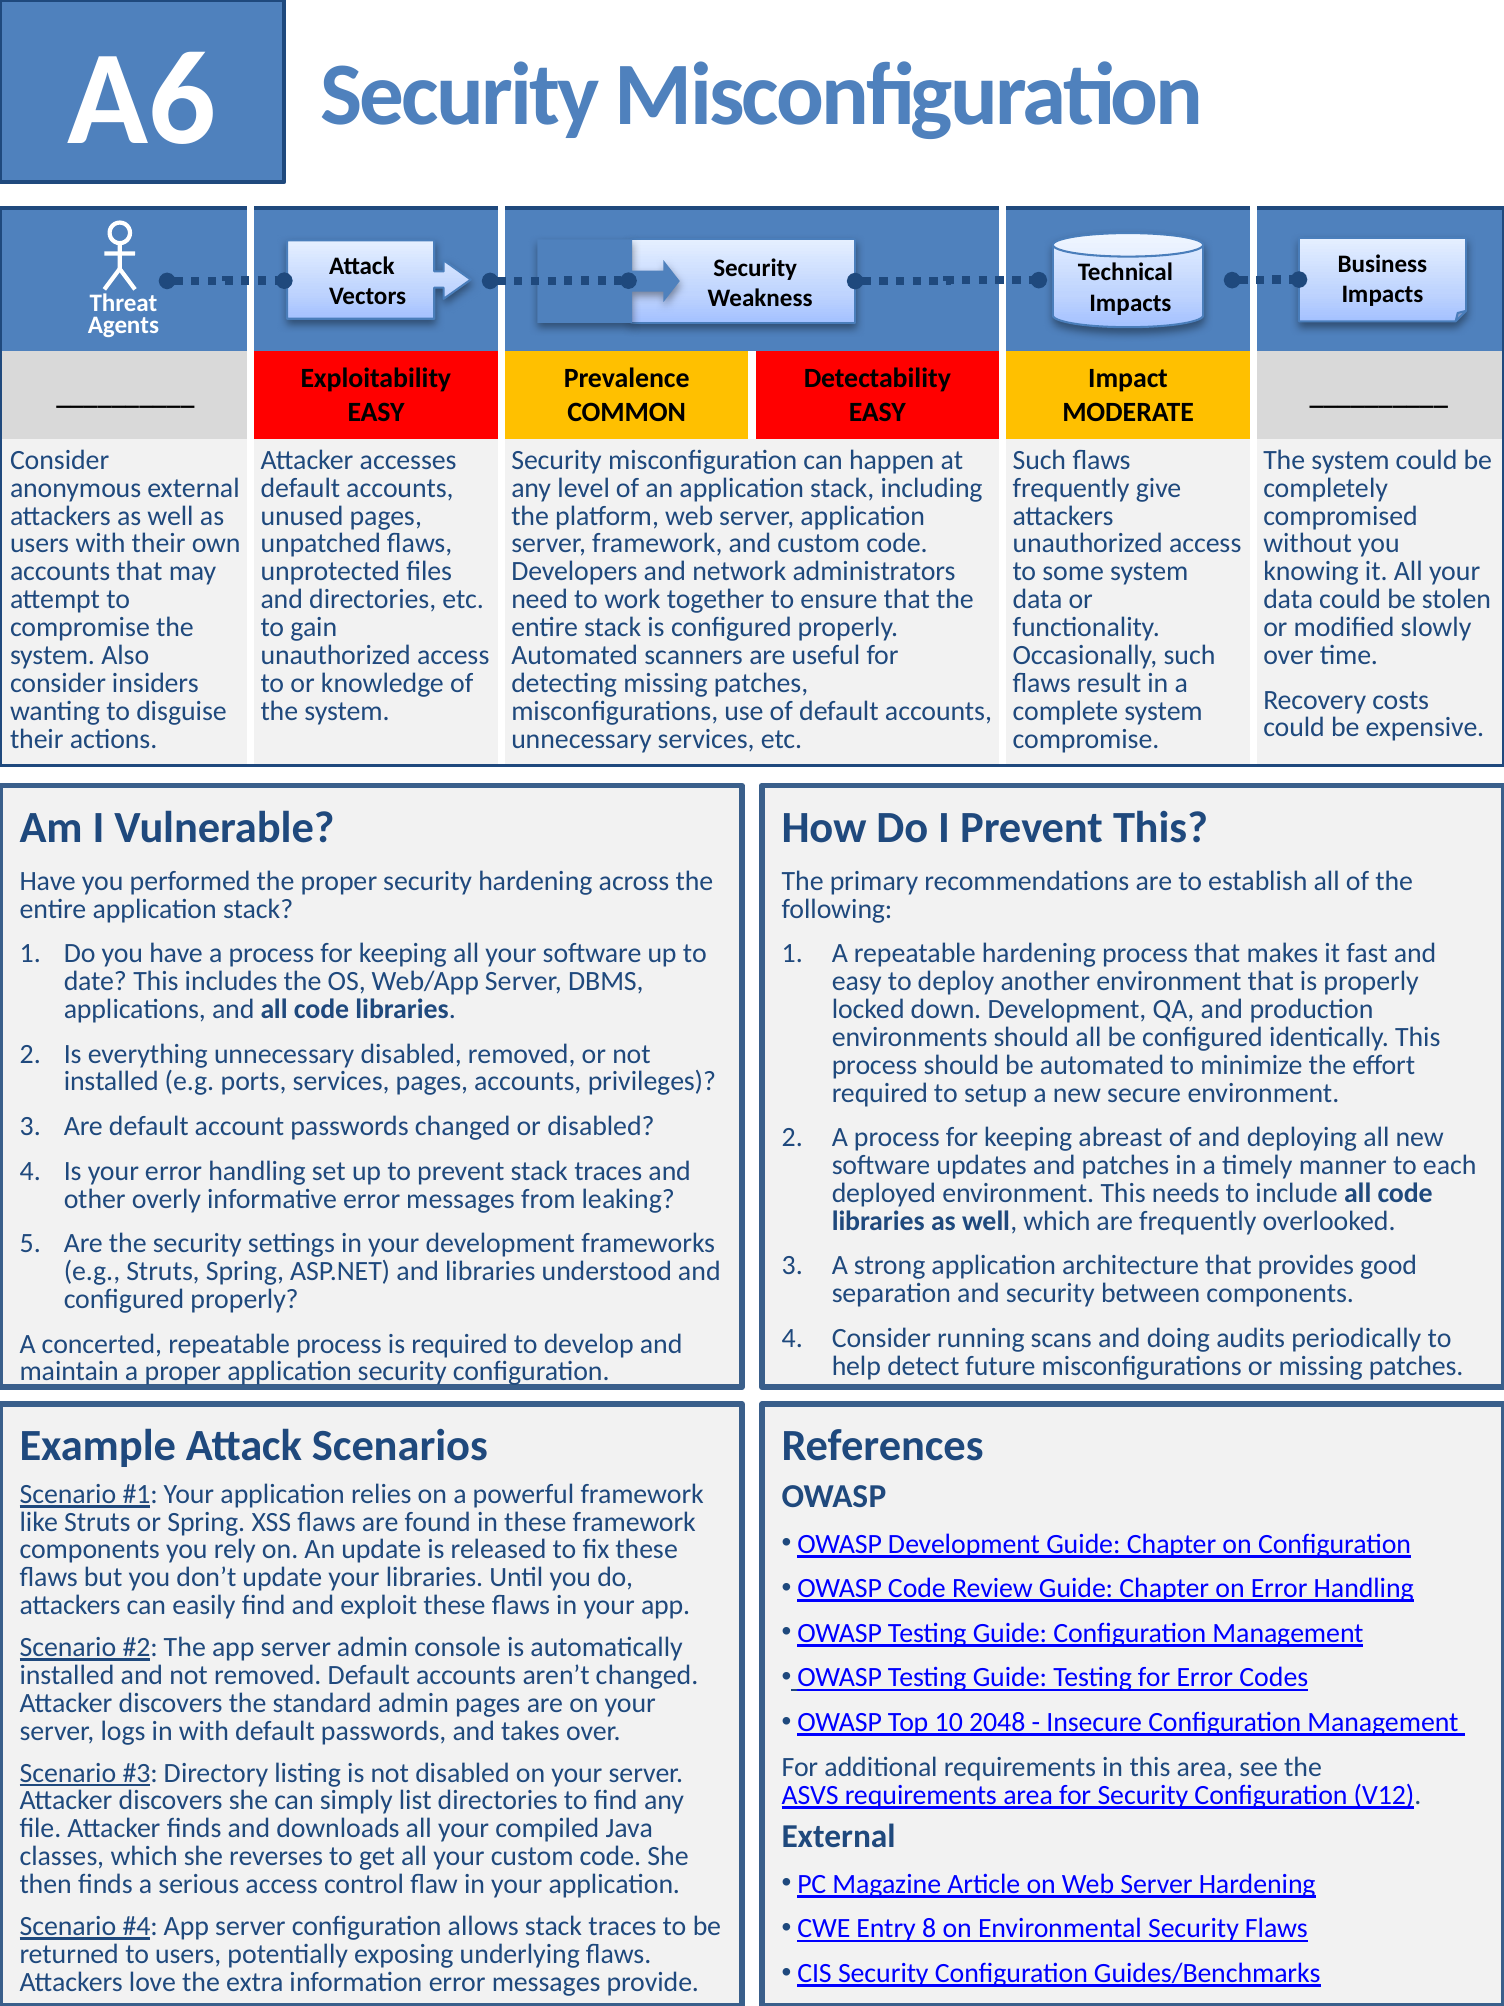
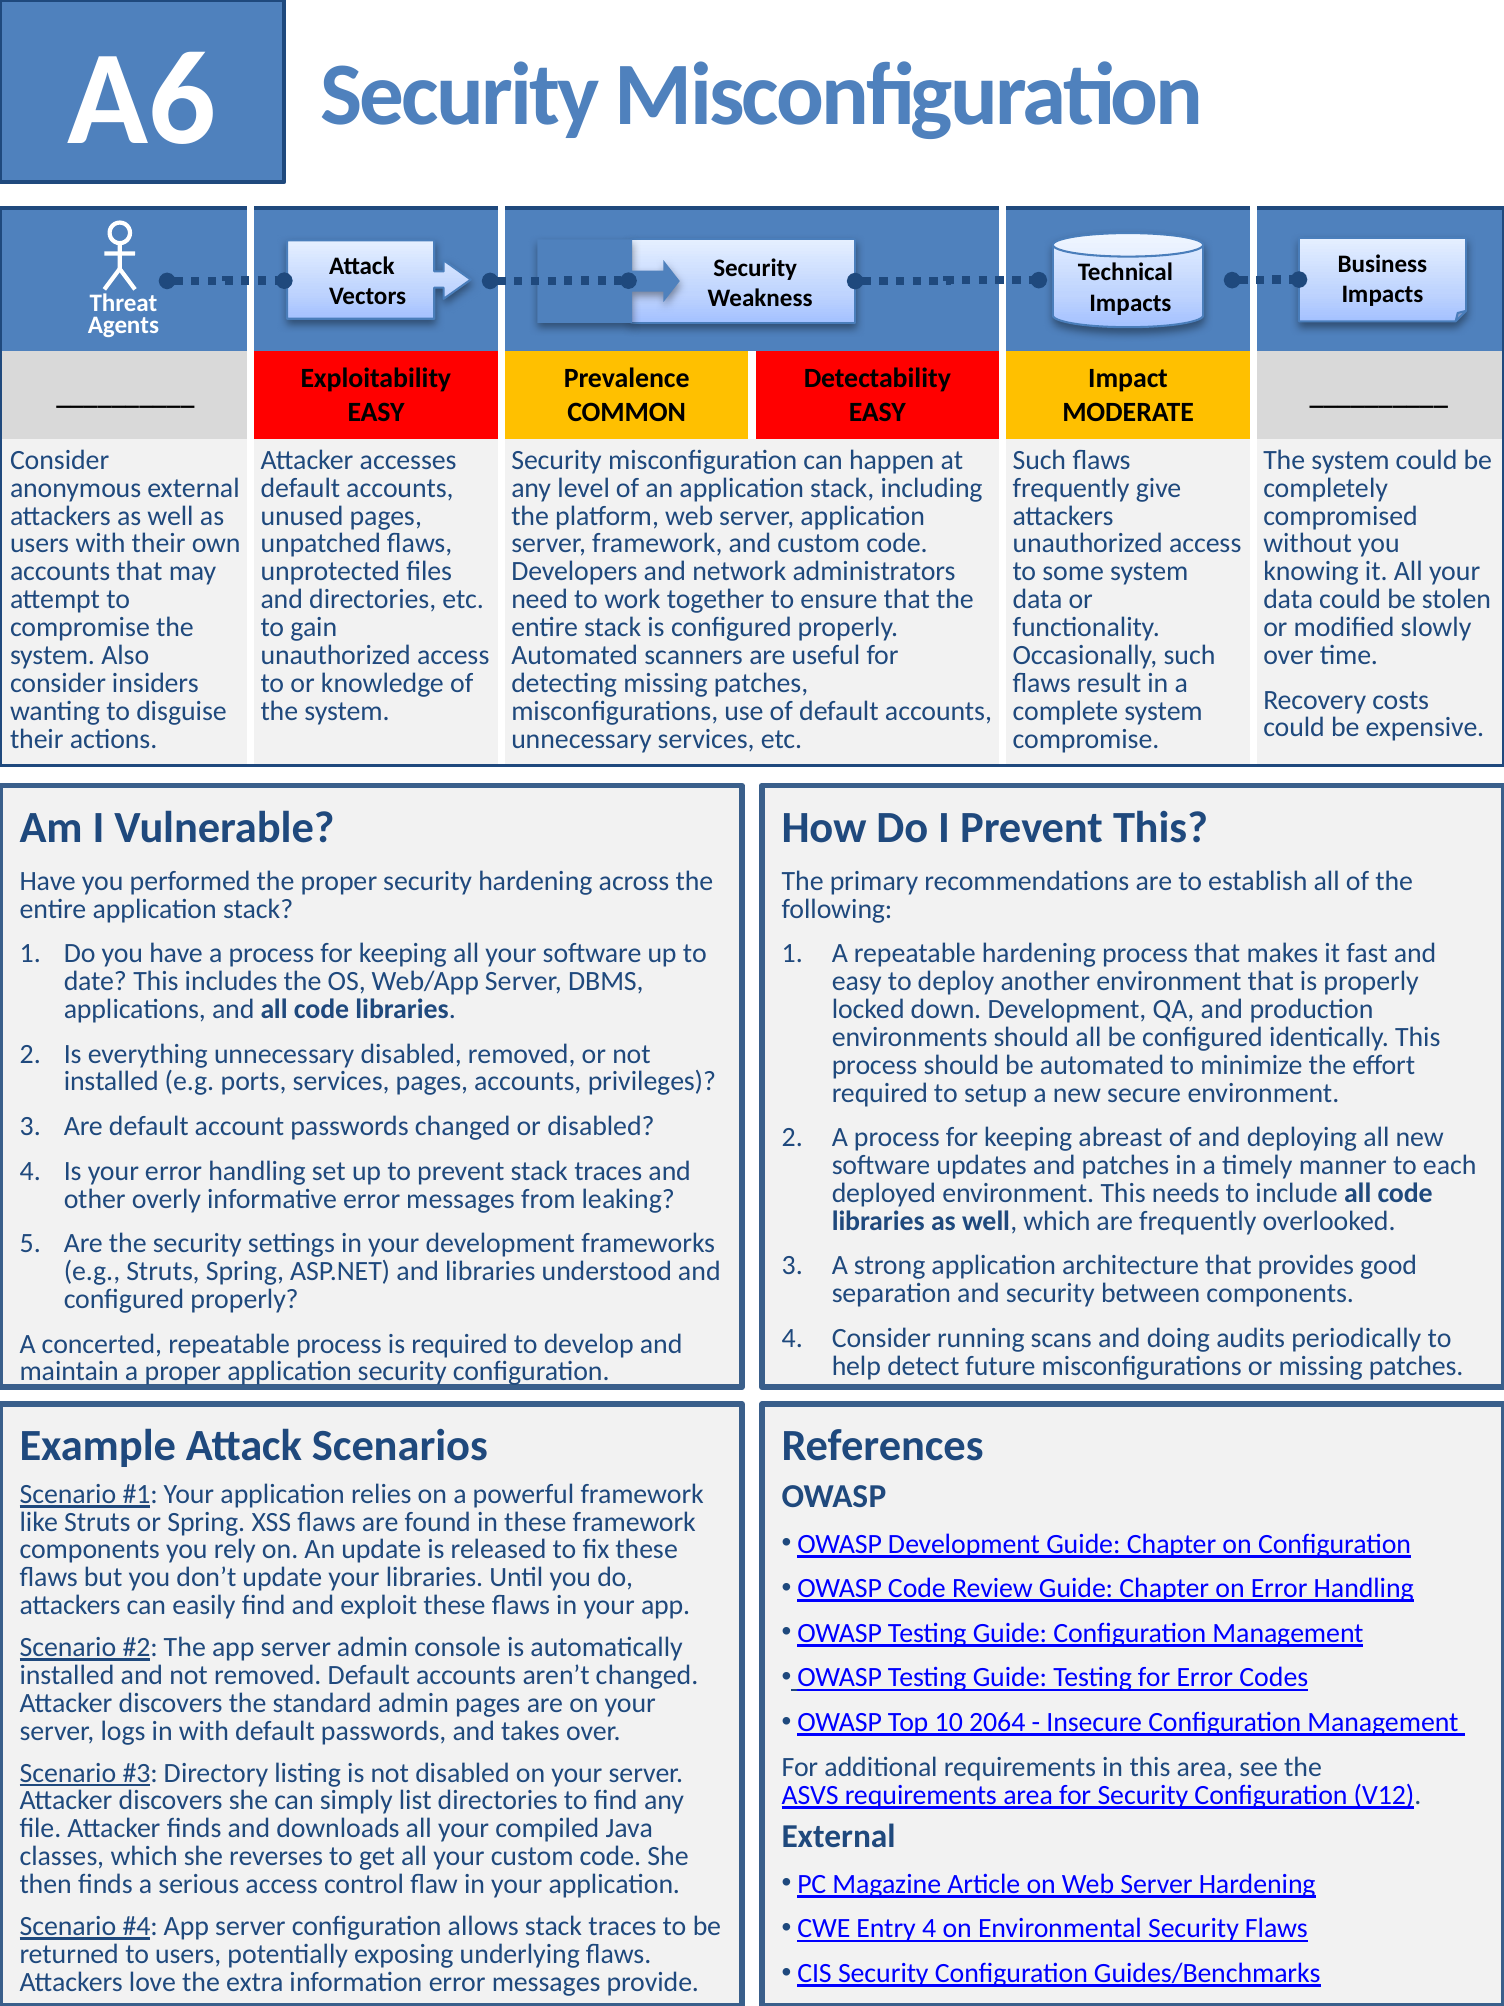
2048: 2048 -> 2064 (997, 1722)
Entry 8: 8 -> 4 (929, 1928)
